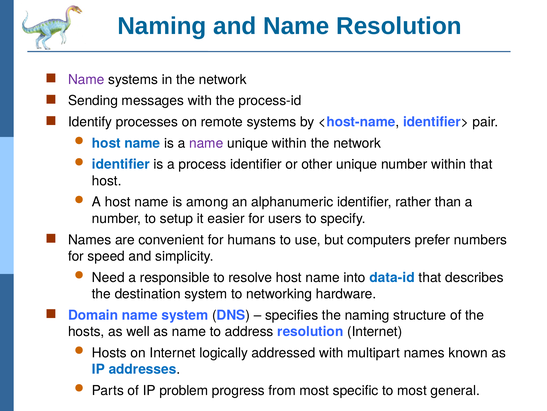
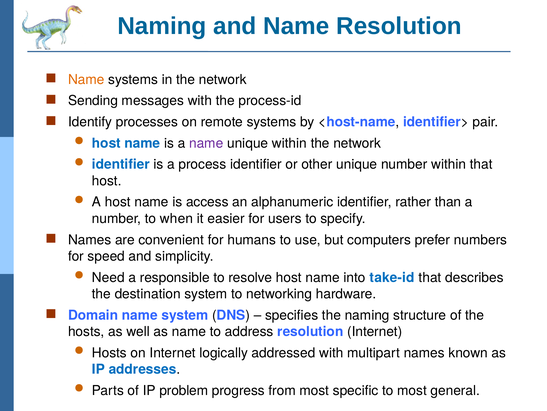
Name colour: purple -> orange (86, 79)
among: among -> access (207, 202)
setup: setup -> when (176, 218)
data-id: data-id -> take-id (392, 277)
